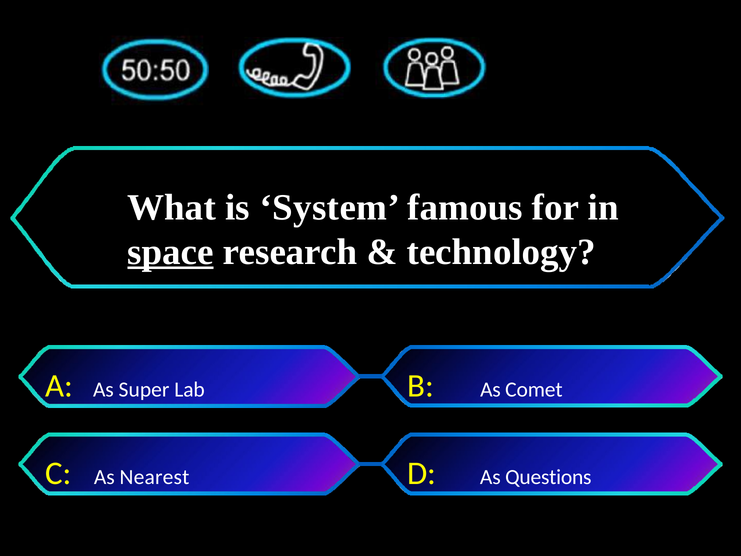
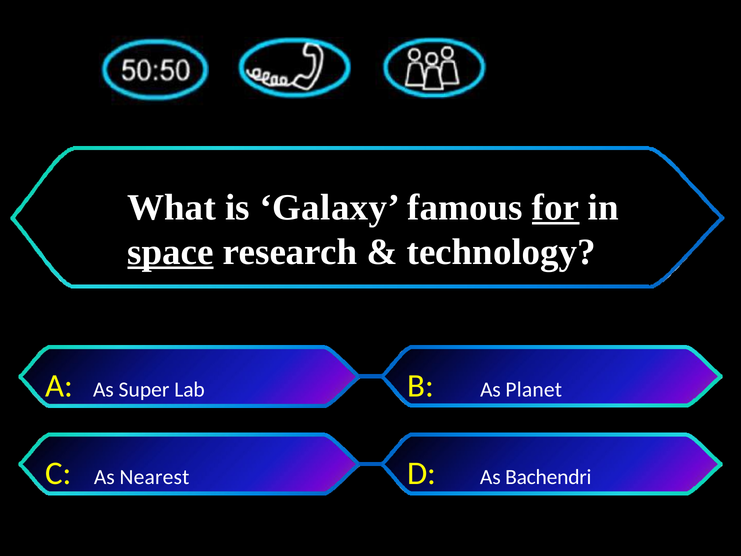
System: System -> Galaxy (330, 207)
for underline: none -> present (556, 207)
Comet: Comet -> Planet (534, 389)
Questions: Questions -> Bachendri (548, 477)
